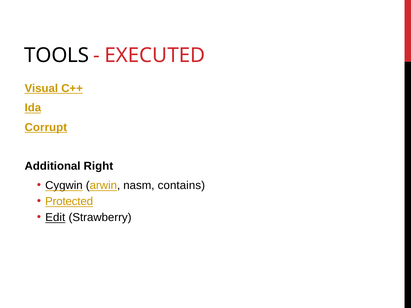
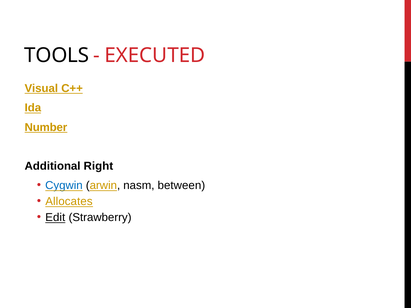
Corrupt: Corrupt -> Number (46, 127)
Cygwin colour: black -> blue (64, 186)
contains: contains -> between (181, 186)
Protected: Protected -> Allocates (69, 202)
